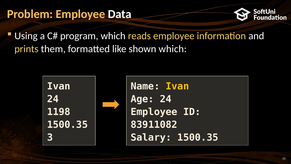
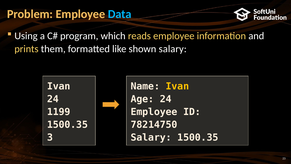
Data colour: white -> light blue (120, 14)
shown which: which -> salary (173, 49)
1198: 1198 -> 1199 (59, 112)
83911082: 83911082 -> 78214750 (154, 125)
